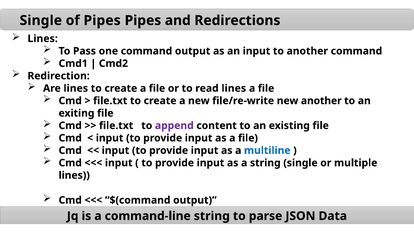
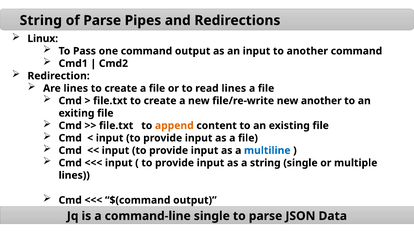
Single: Single -> String (41, 20)
of Pipes: Pipes -> Parse (102, 20)
Lines: Lines -> Linux (43, 39)
append colour: purple -> orange (174, 126)
command-line string: string -> single (212, 216)
